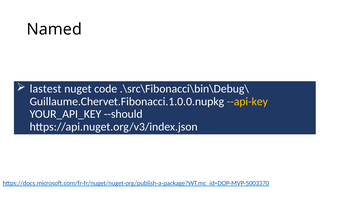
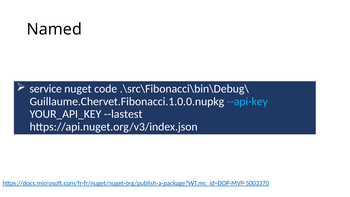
lastest: lastest -> service (46, 89)
--api-key colour: yellow -> light blue (247, 101)
--should: --should -> --lastest (123, 114)
